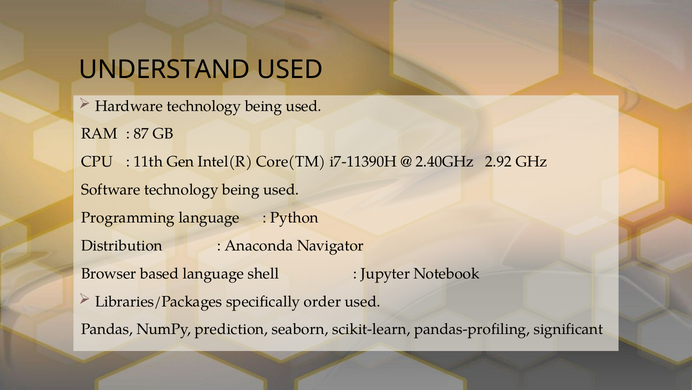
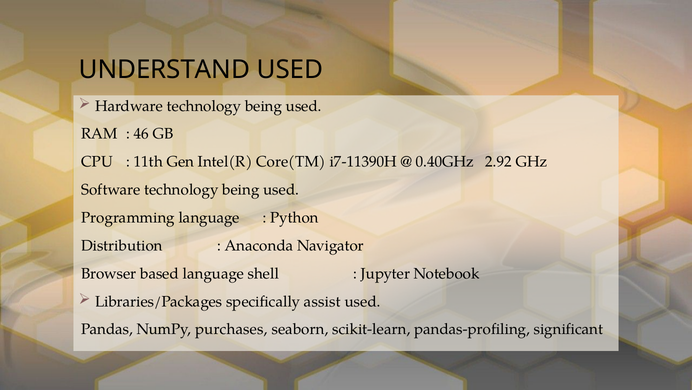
87: 87 -> 46 (141, 134)
2.40GHz: 2.40GHz -> 0.40GHz (445, 162)
order: order -> assist (322, 301)
prediction: prediction -> purchases (231, 329)
